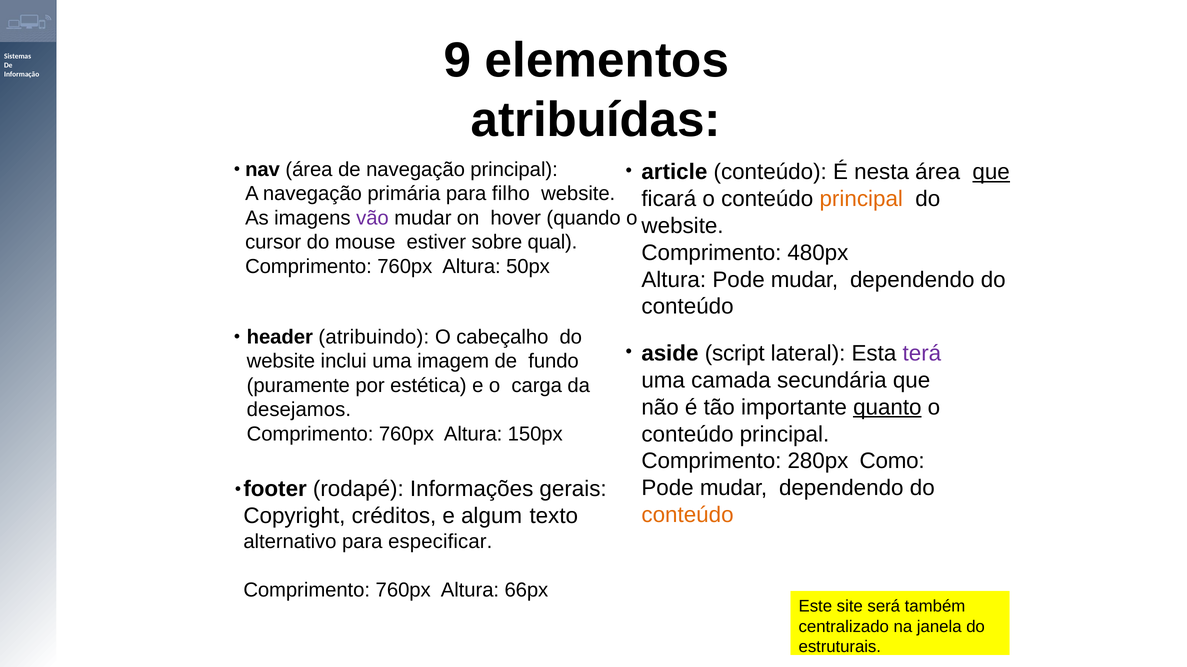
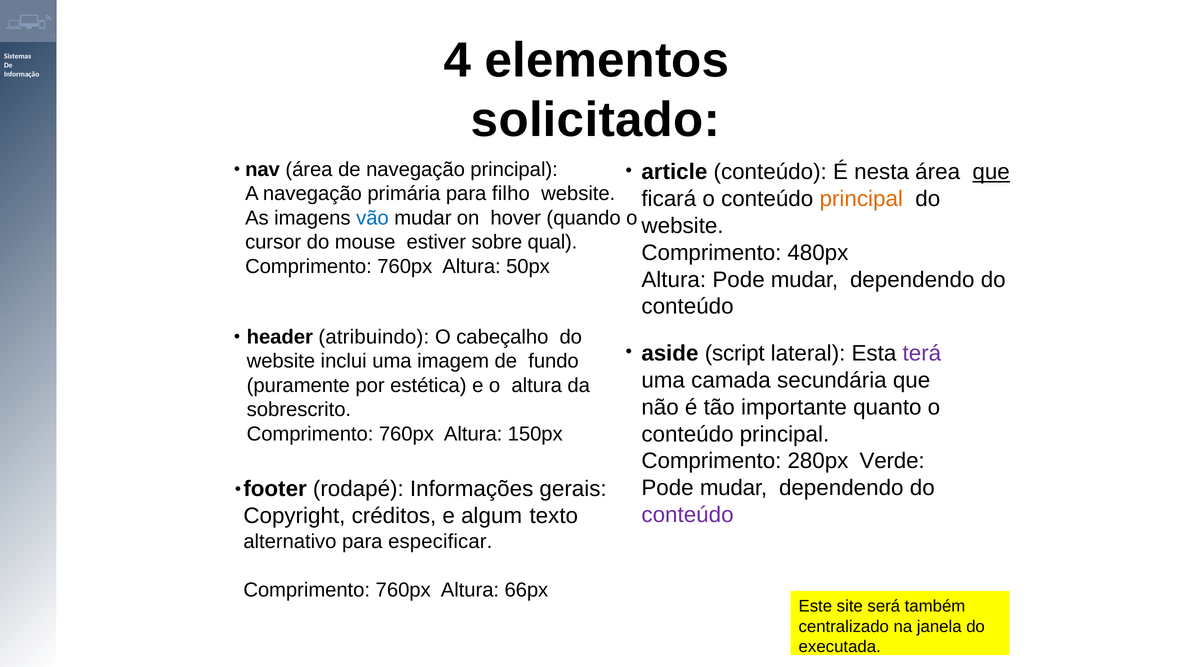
9: 9 -> 4 (458, 61)
atribuídas: atribuídas -> solicitado (596, 120)
vão colour: purple -> blue (372, 218)
o carga: carga -> altura (537, 386)
quanto underline: present -> none (887, 408)
desejamos: desejamos -> sobrescrito (299, 410)
Como: Como -> Verde (892, 461)
conteúdo colour: orange -> purple (688, 515)
estruturais: estruturais -> executada (840, 647)
